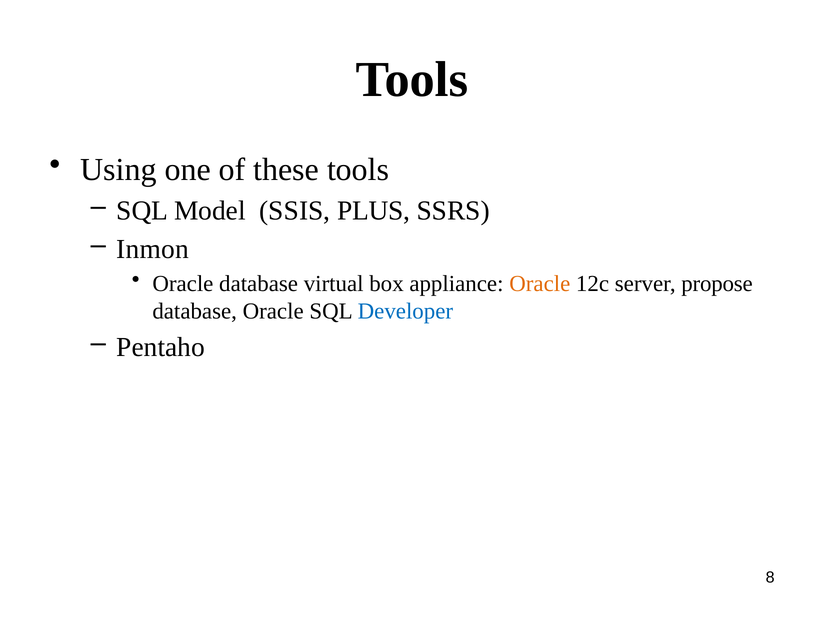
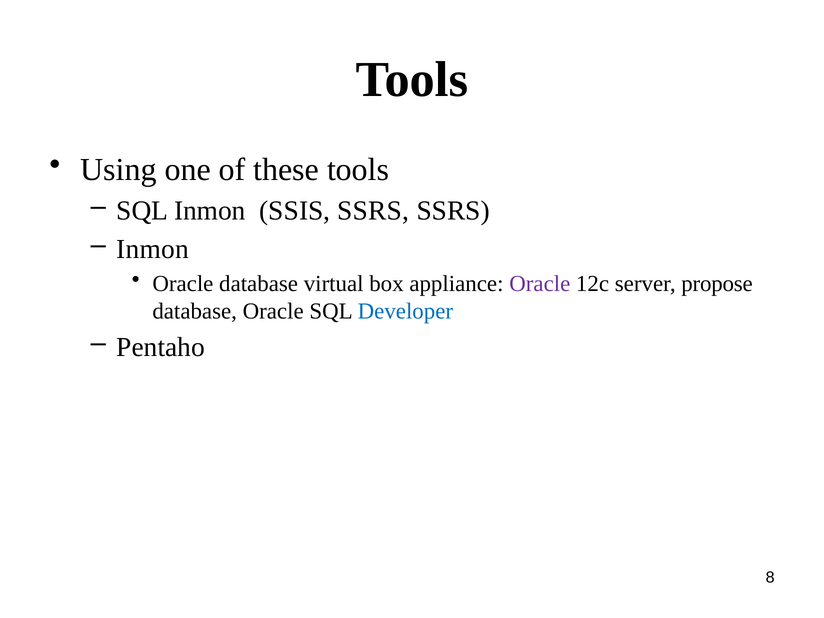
SQL Model: Model -> Inmon (210, 211)
SSIS PLUS: PLUS -> SSRS (373, 211)
Oracle colour: orange -> purple (540, 284)
